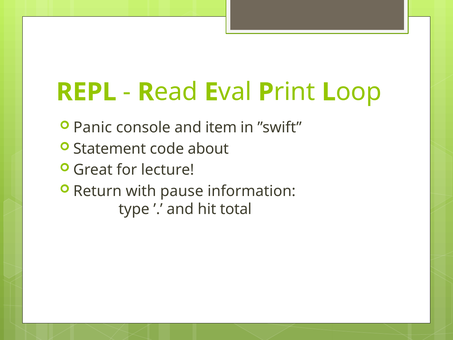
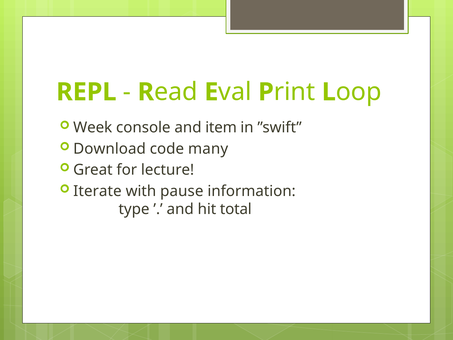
Panic: Panic -> Week (93, 128)
Statement: Statement -> Download (110, 149)
about: about -> many (208, 149)
Return: Return -> Iterate (97, 191)
